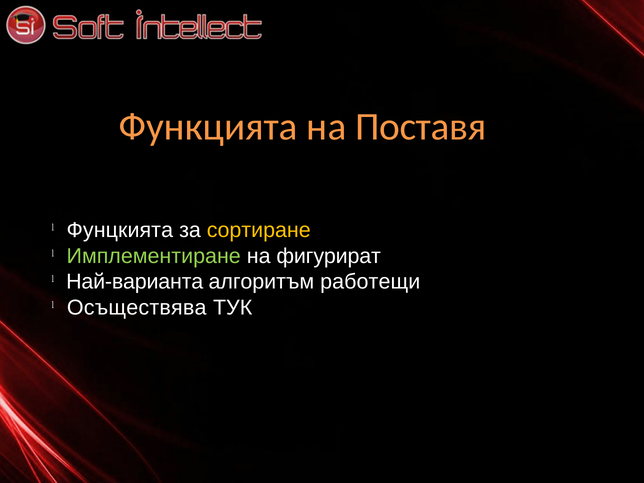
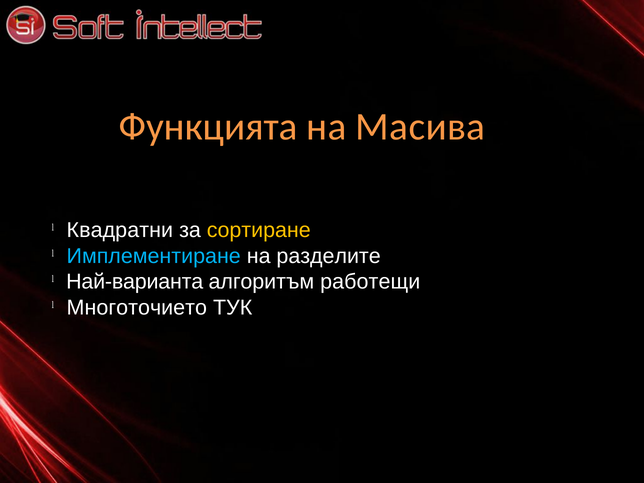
Поставя: Поставя -> Масива (420, 127)
Фунцкията: Фунцкията -> Квадратни (120, 230)
Имплементиране colour: light green -> light blue (154, 256)
фигурират: фигурират -> разделите (329, 256)
Осъществява: Осъществява -> Многоточието (137, 307)
